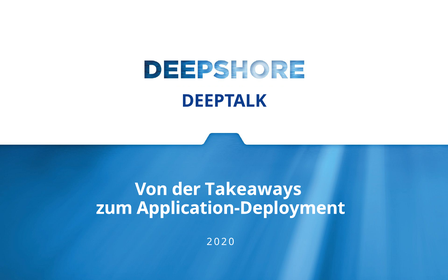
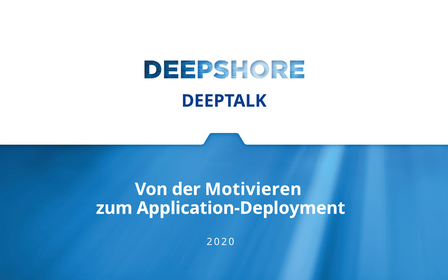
Takeaways: Takeaways -> Motivieren (253, 189)
